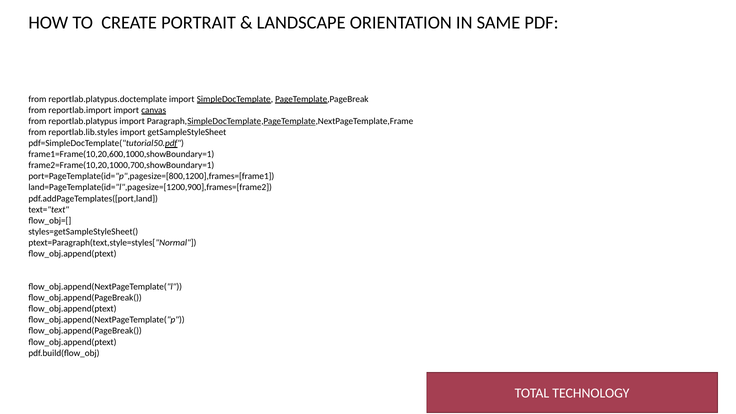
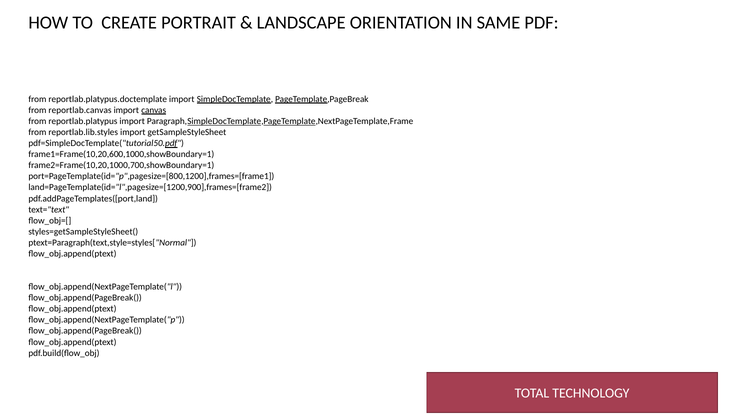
reportlab.import: reportlab.import -> reportlab.canvas (80, 110)
